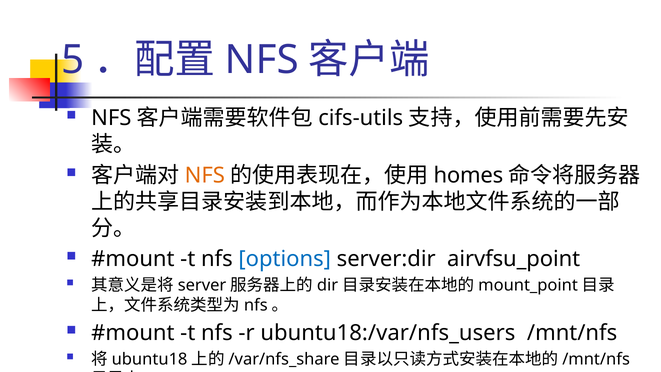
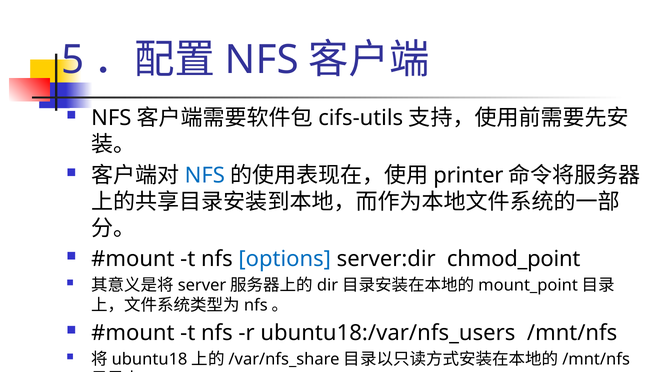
NFS colour: orange -> blue (205, 175)
homes: homes -> printer (468, 175)
airvfsu_point: airvfsu_point -> chmod_point (514, 259)
